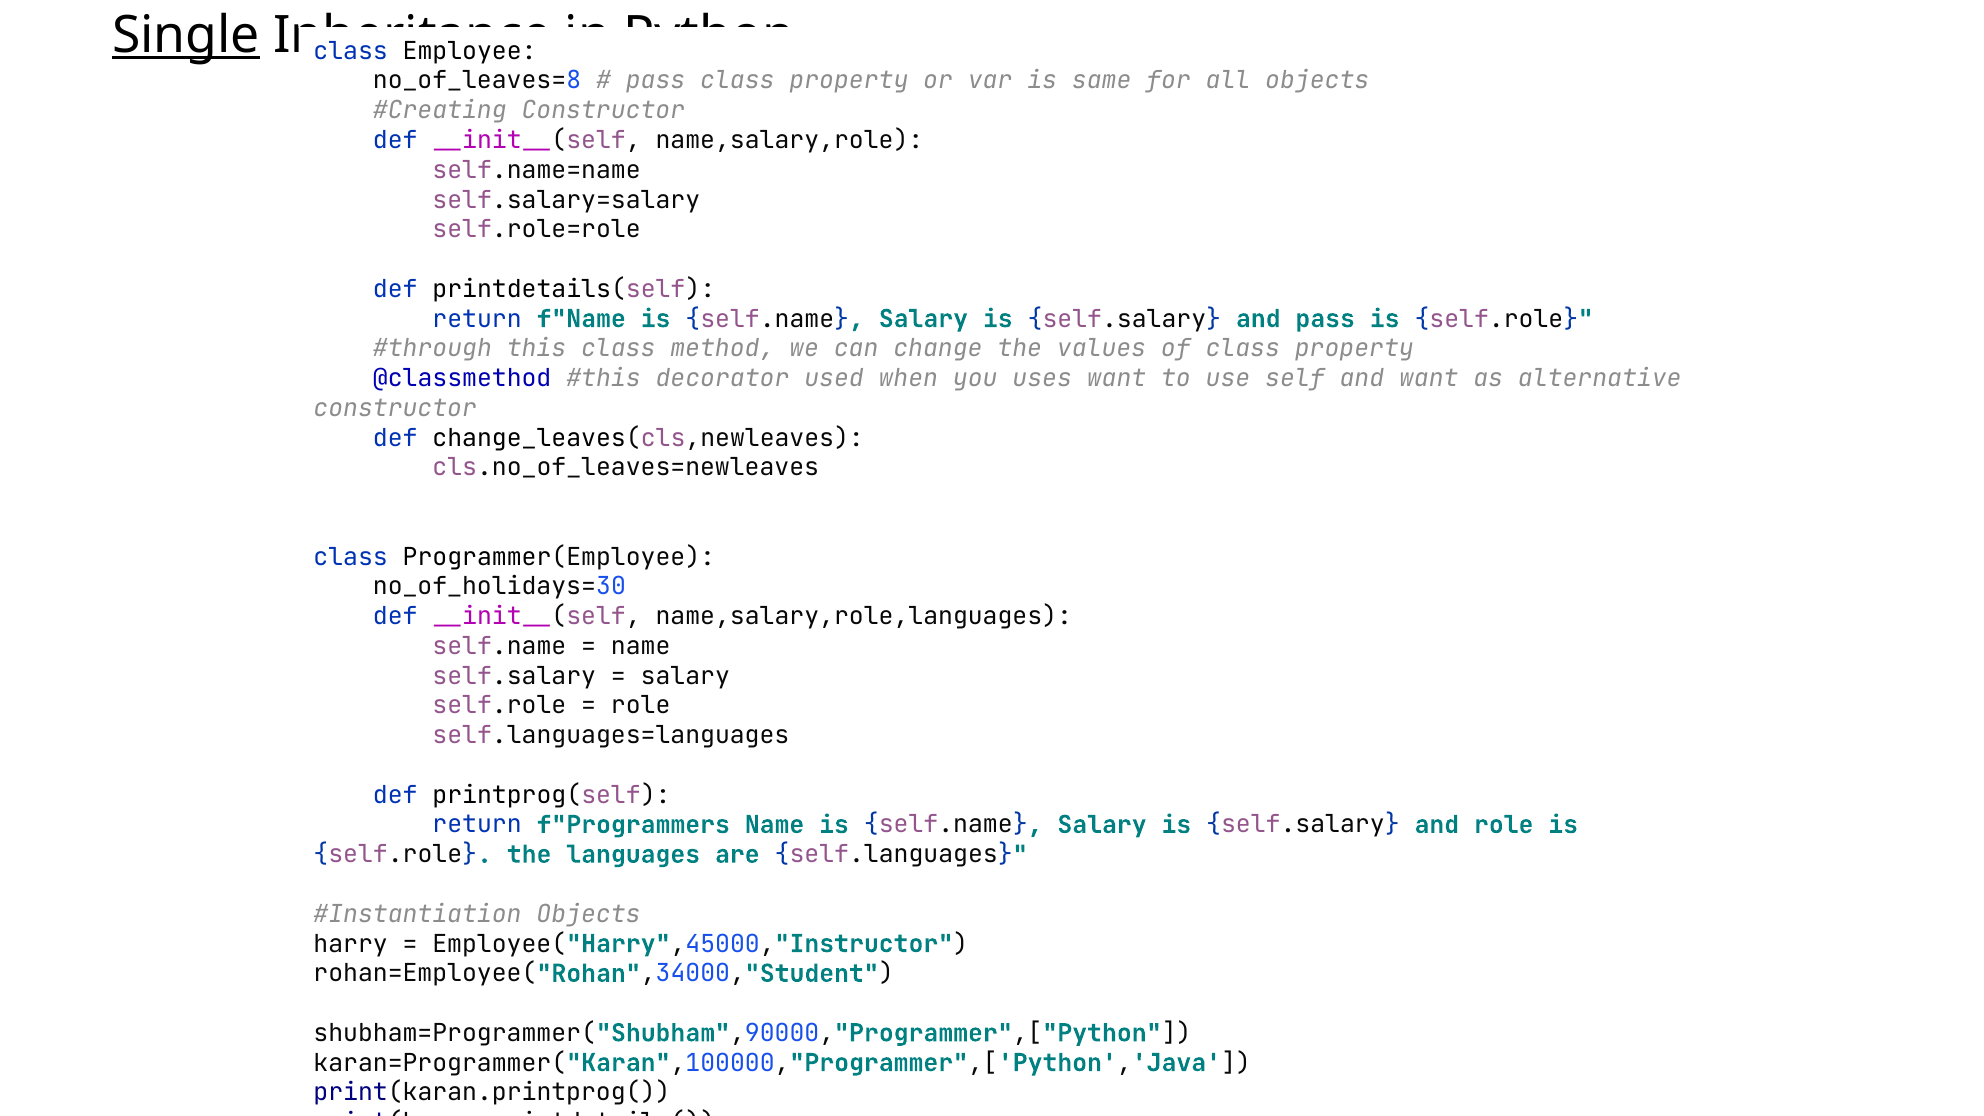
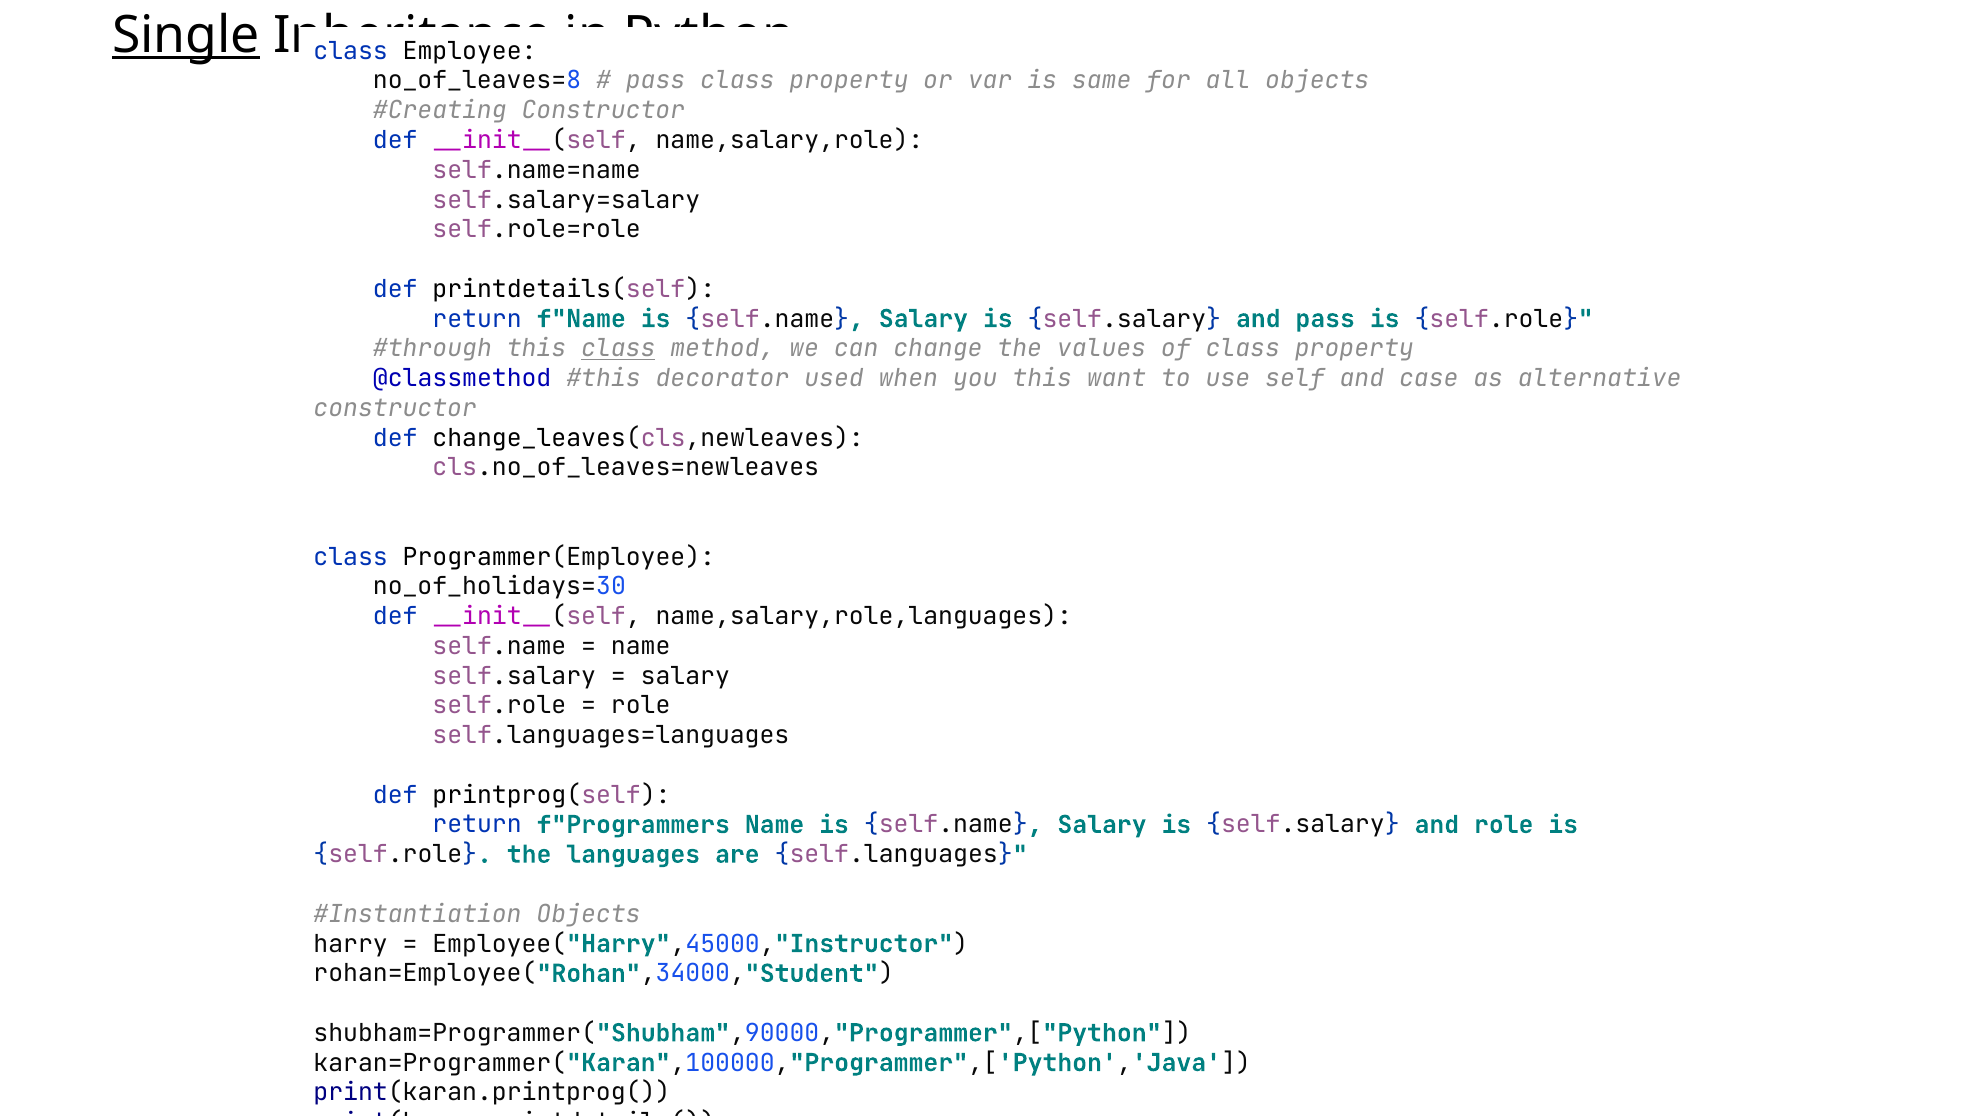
class underline: none -> present (618, 349)
you uses: uses -> this (1042, 378)
and want: want -> case (1429, 378)
